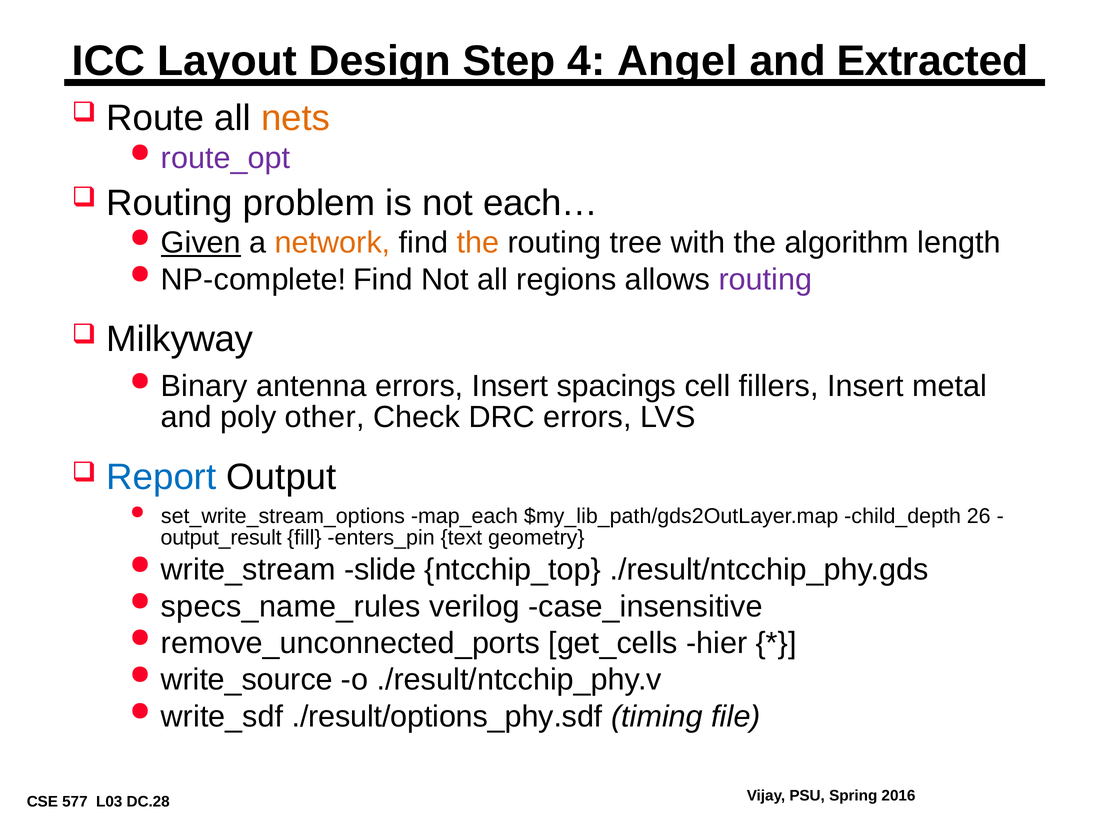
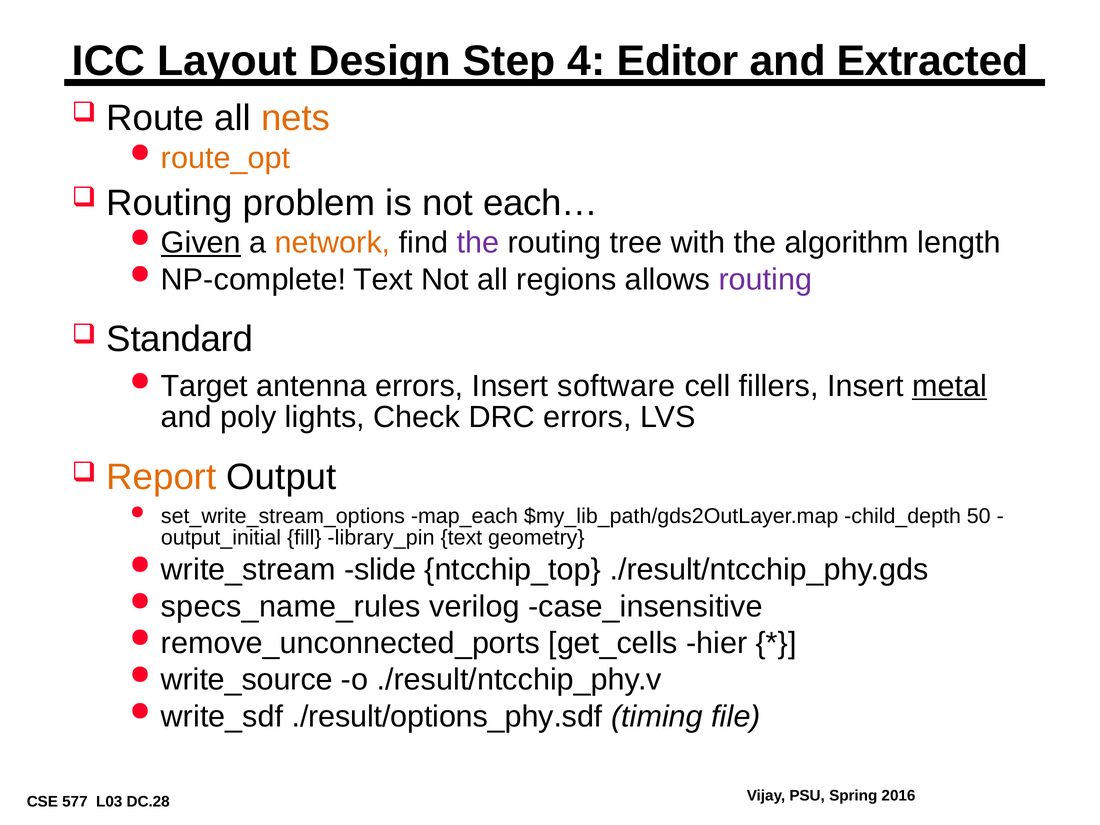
Angel: Angel -> Editor (678, 61)
route_opt colour: purple -> orange (226, 158)
the colour: orange -> purple (478, 243)
NP-complete Find: Find -> Text (383, 279)
Milkyway: Milkyway -> Standard (180, 339)
Binary: Binary -> Target (204, 386)
spacings: spacings -> software (616, 386)
metal underline: none -> present (949, 386)
other: other -> lights (325, 417)
Report colour: blue -> orange (161, 477)
26: 26 -> 50 (979, 516)
output_result: output_result -> output_initial (221, 538)
enters_pin: enters_pin -> library_pin (381, 538)
